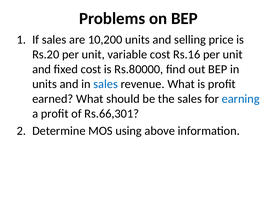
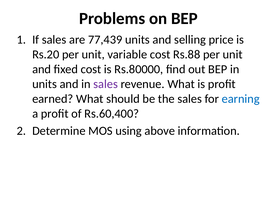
10,200: 10,200 -> 77,439 (105, 40)
Rs.16: Rs.16 -> Rs.88 (187, 54)
sales colour: blue -> purple (106, 84)
Rs.66,301: Rs.66,301 -> Rs.60,400 (112, 114)
